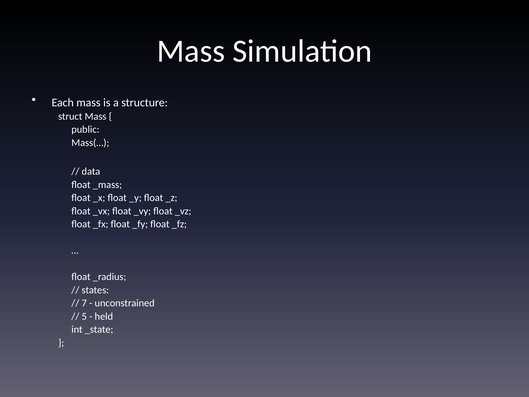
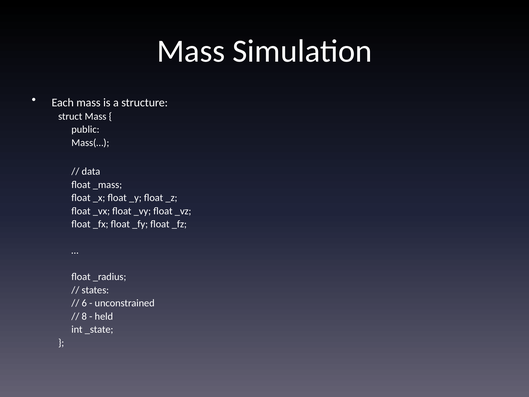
7: 7 -> 6 (84, 303)
5: 5 -> 8 (84, 316)
